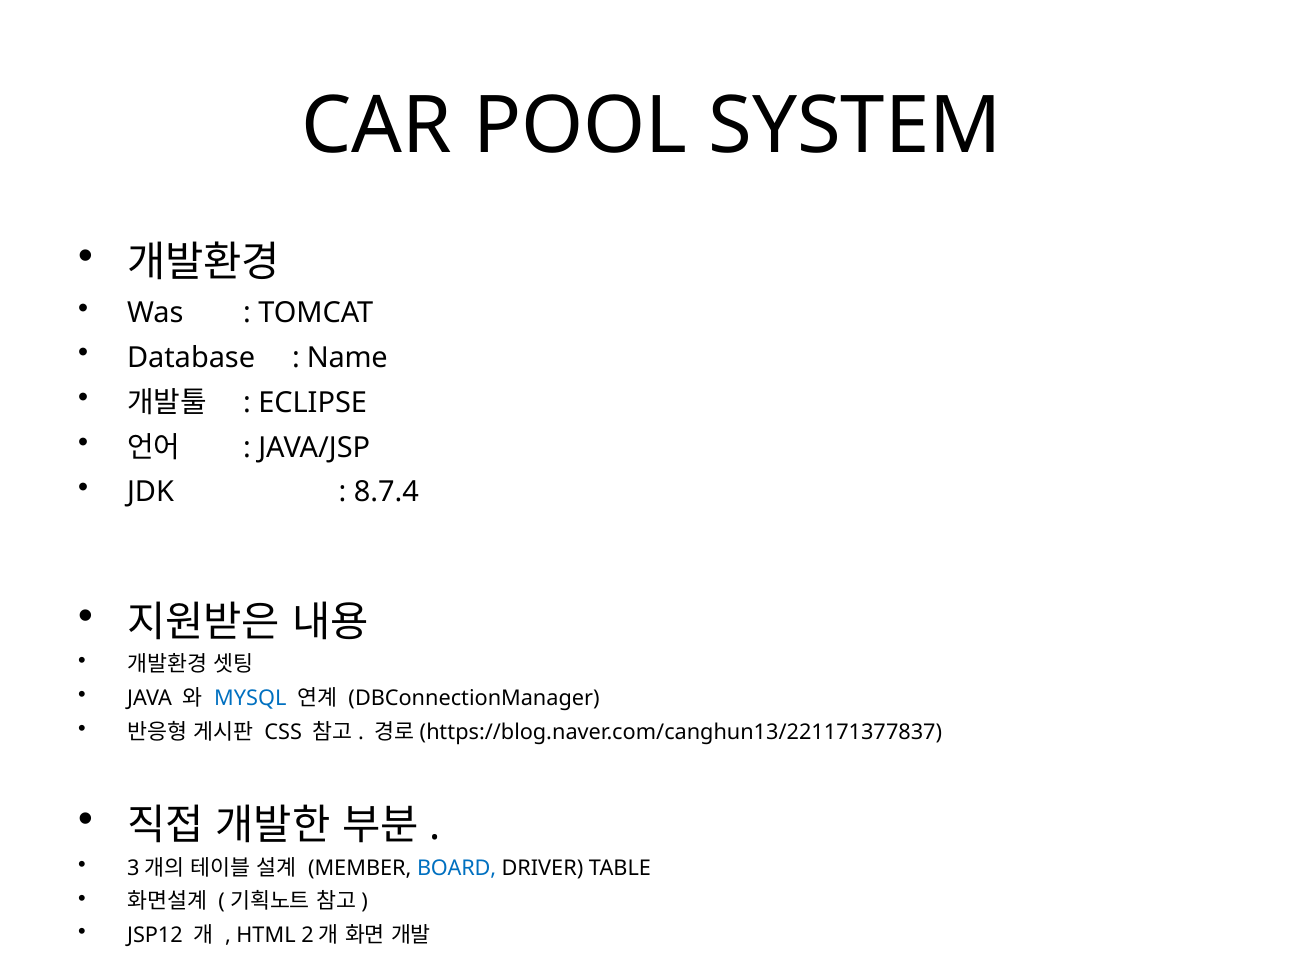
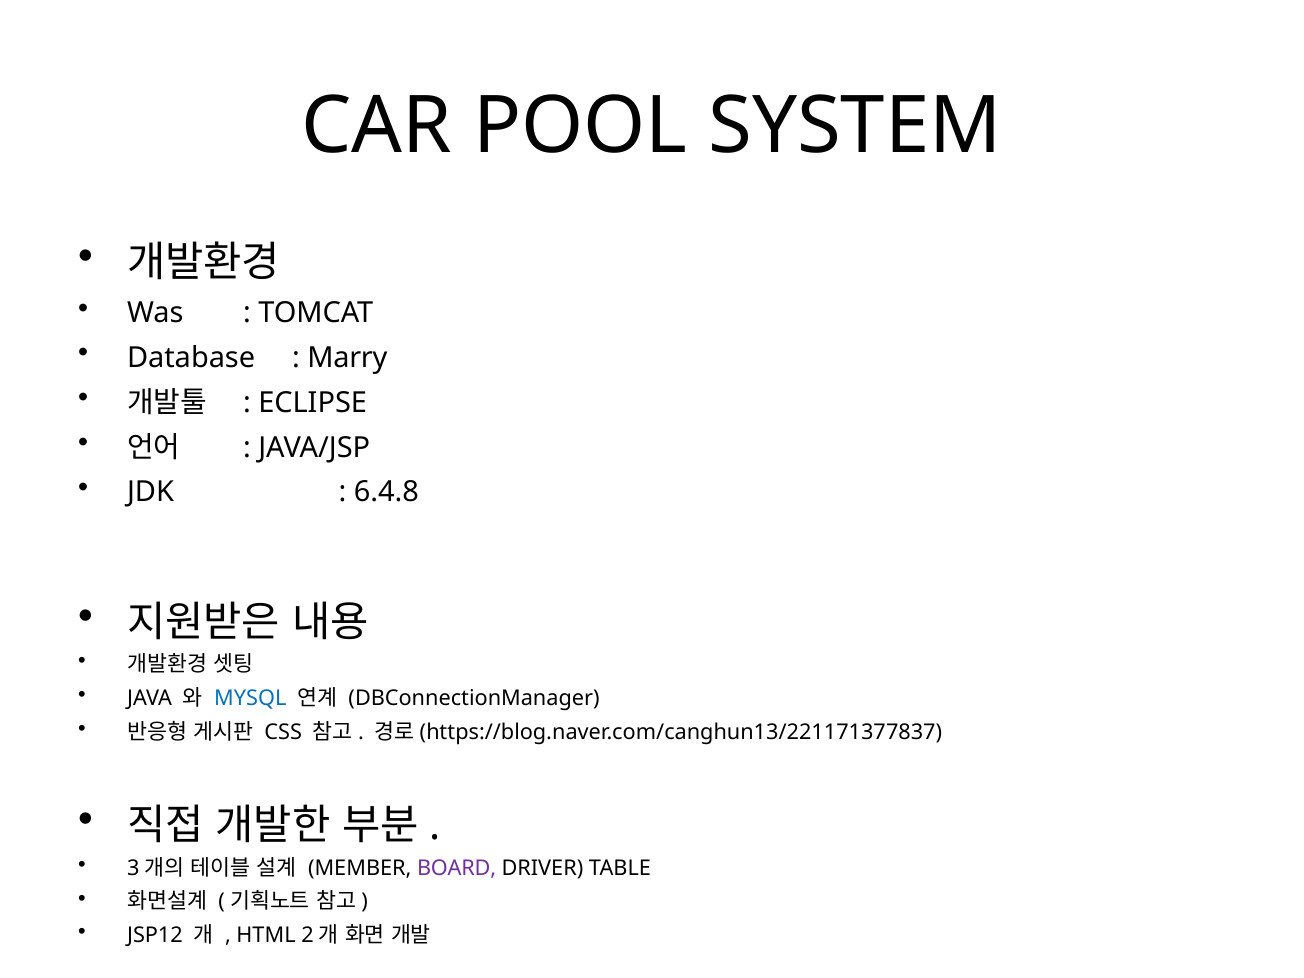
Name: Name -> Marry (347, 358)
8.7.4: 8.7.4 -> 6.4.8 (386, 492)
BOARD colour: blue -> purple (457, 868)
